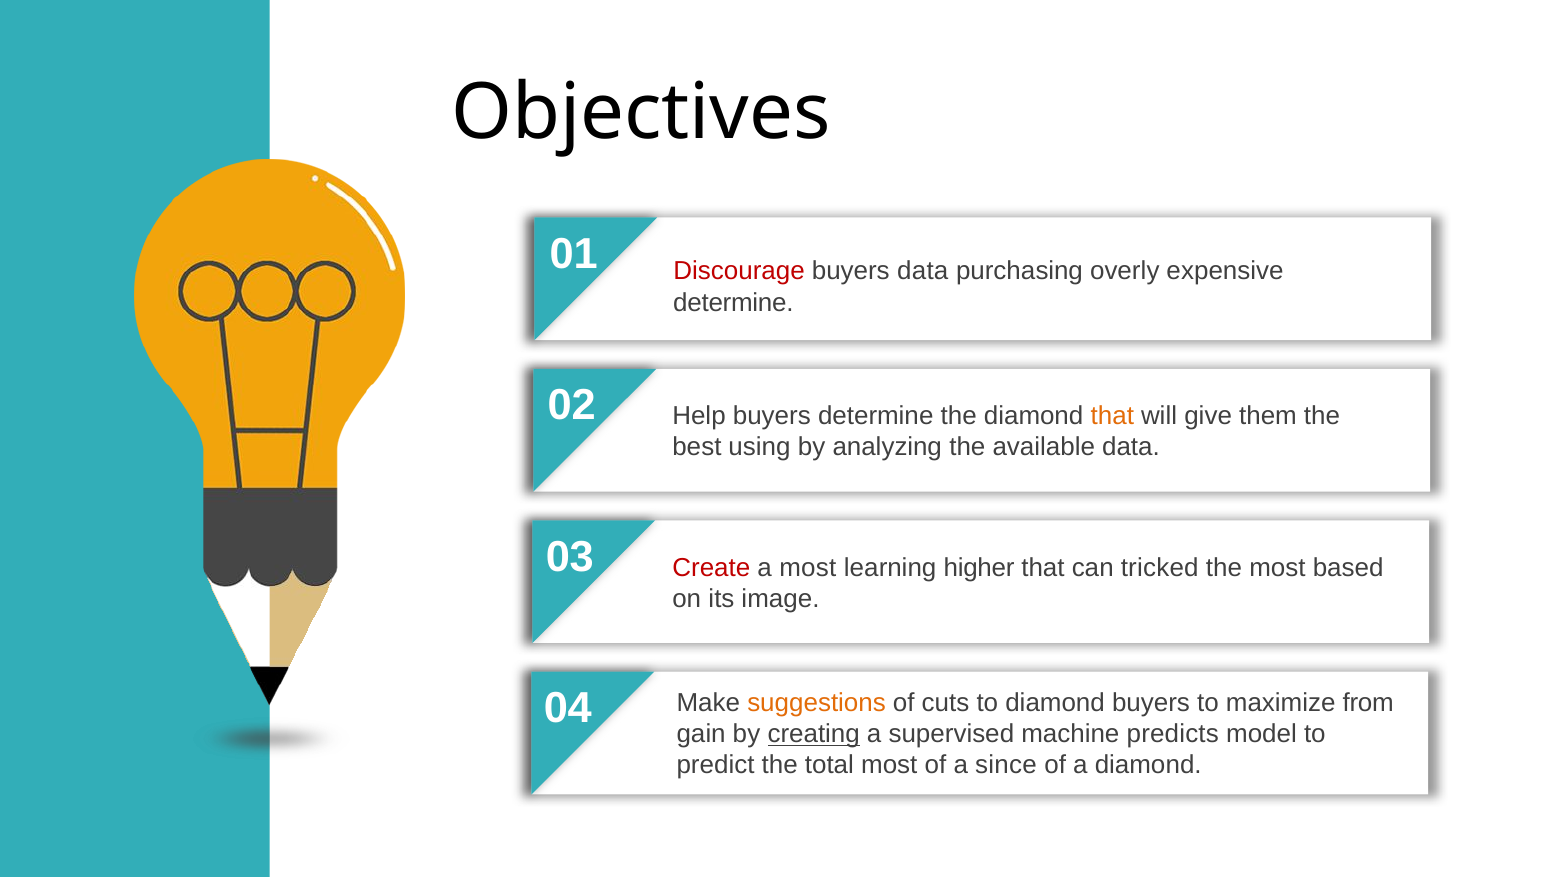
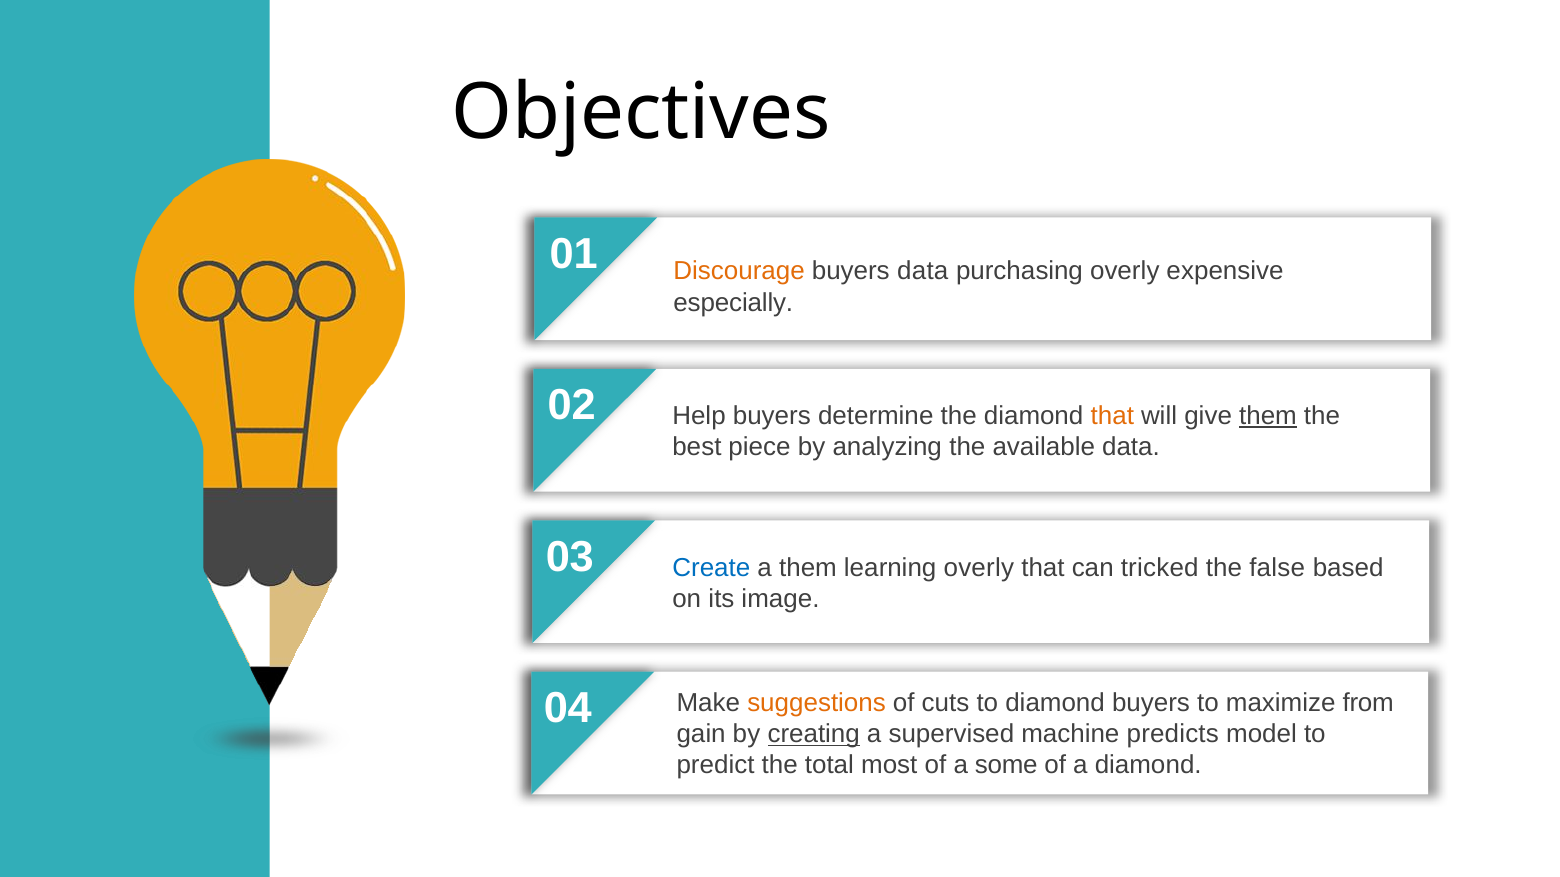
Discourage colour: red -> orange (739, 272)
determine: determine -> especially (733, 303)
them underline: none -> present (1268, 416)
using: using -> piece (760, 447)
Create colour: red -> blue (711, 568)
a most: most -> them (808, 568)
learning higher: higher -> overly (979, 568)
the most: most -> false (1277, 568)
since: since -> some (1006, 766)
